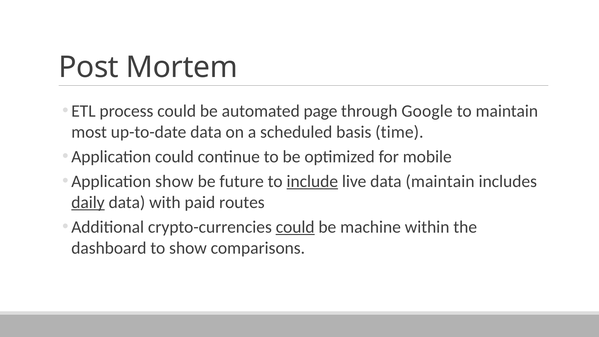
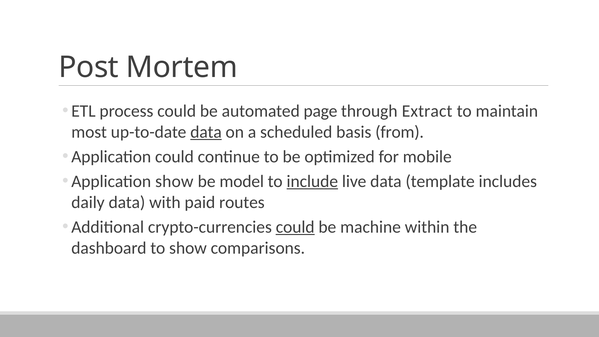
Google: Google -> Extract (427, 111)
data underline: none -> present (206, 132)
time: time -> from (400, 132)
future: future -> model (242, 181)
data maintain: maintain -> template (440, 181)
daily underline: present -> none (88, 202)
